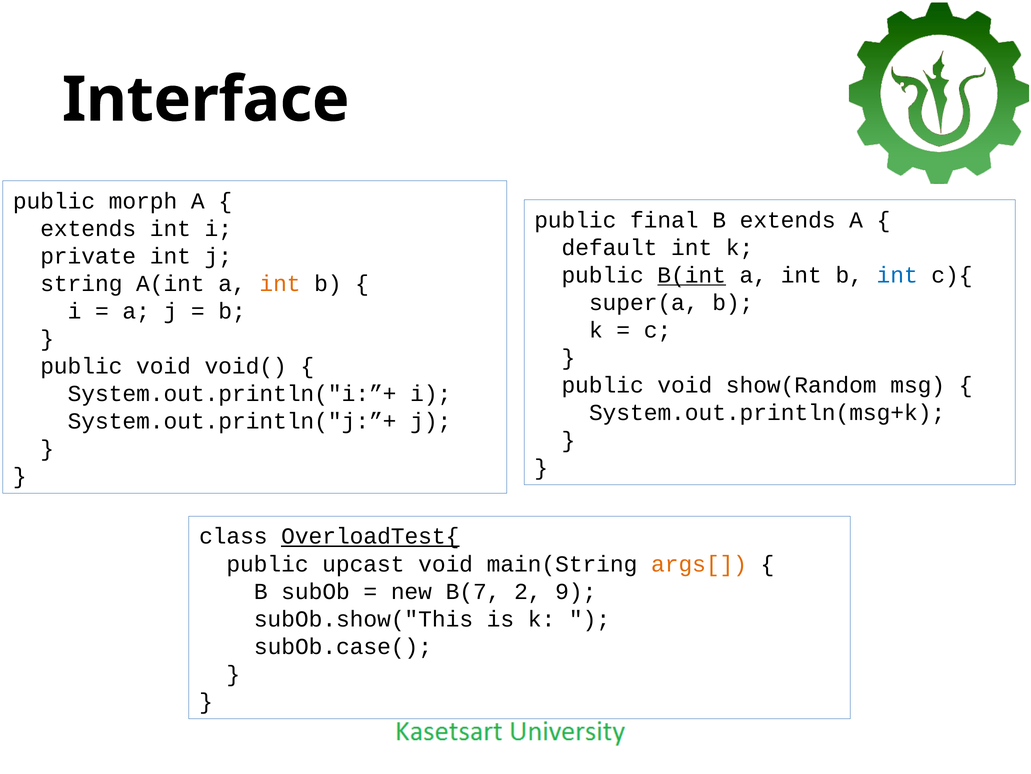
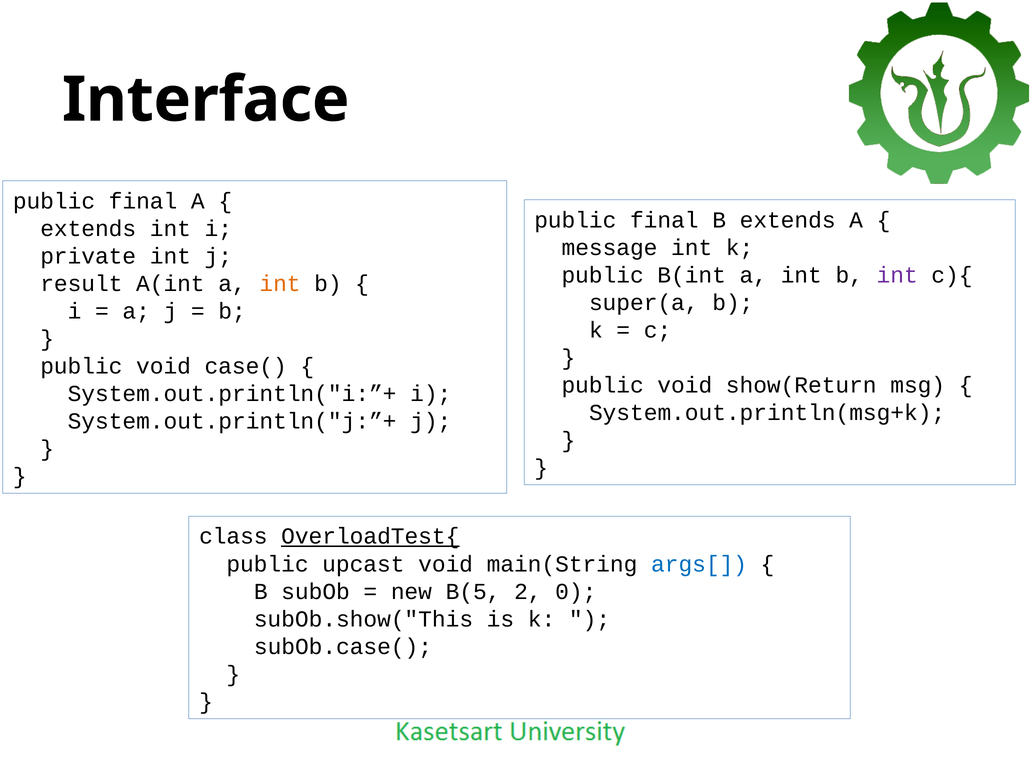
morph: morph -> final (143, 201)
default: default -> message (609, 247)
B(int underline: present -> none (692, 275)
int colour: blue -> purple (897, 275)
string: string -> result (81, 283)
void(: void( -> case( (246, 366)
show(Random: show(Random -> show(Return (801, 385)
args[ colour: orange -> blue (699, 563)
B(7: B(7 -> B(5 (473, 591)
9: 9 -> 0 (576, 591)
